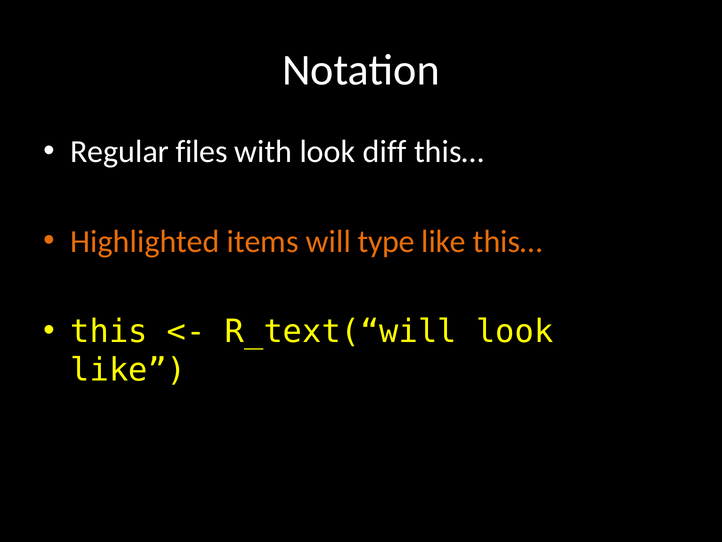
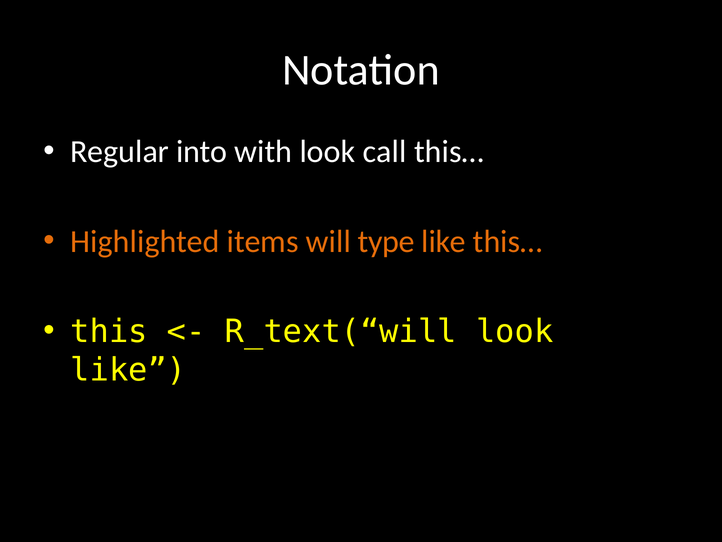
files: files -> into (202, 151)
diff: diff -> call (385, 151)
